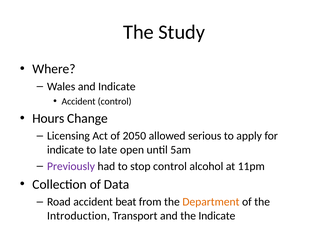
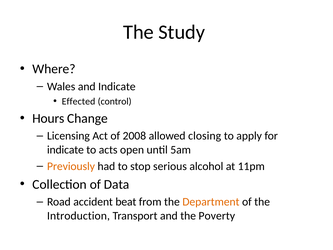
Accident: Accident -> Effected (79, 101)
2050: 2050 -> 2008 (134, 136)
serious: serious -> closing (205, 136)
late: late -> acts (108, 150)
Previously colour: purple -> orange (71, 166)
stop control: control -> serious (170, 166)
the Indicate: Indicate -> Poverty (217, 216)
